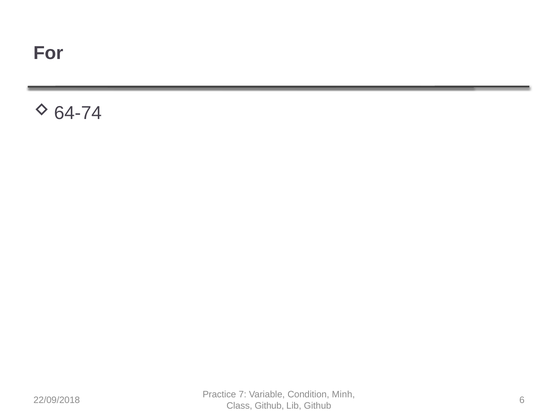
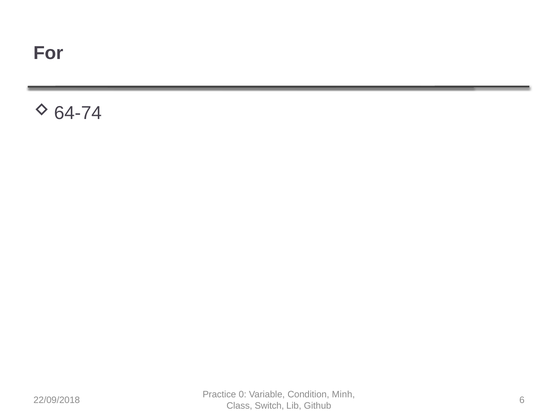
7: 7 -> 0 (243, 394)
Class Github: Github -> Switch (269, 405)
